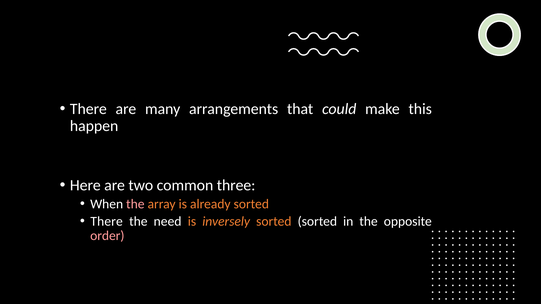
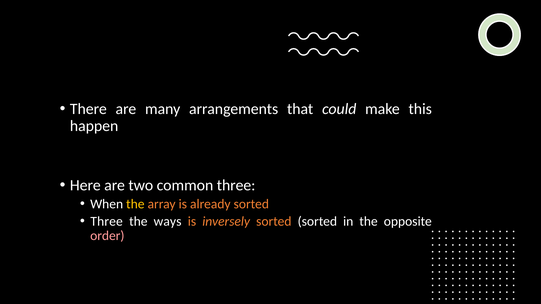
the colour: pink -> yellow (135, 204)
There: There -> Three (107, 222)
need: need -> ways (168, 222)
